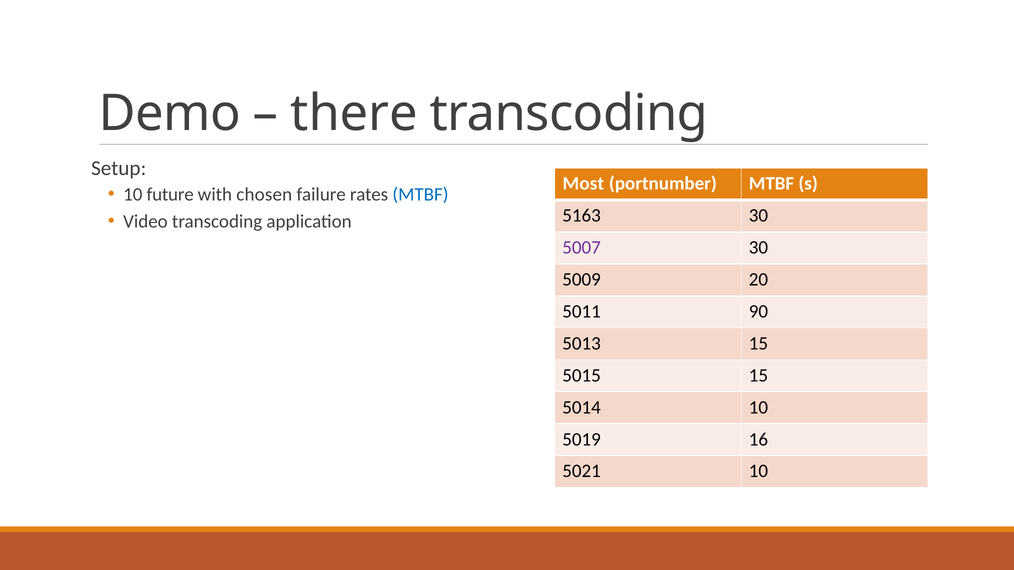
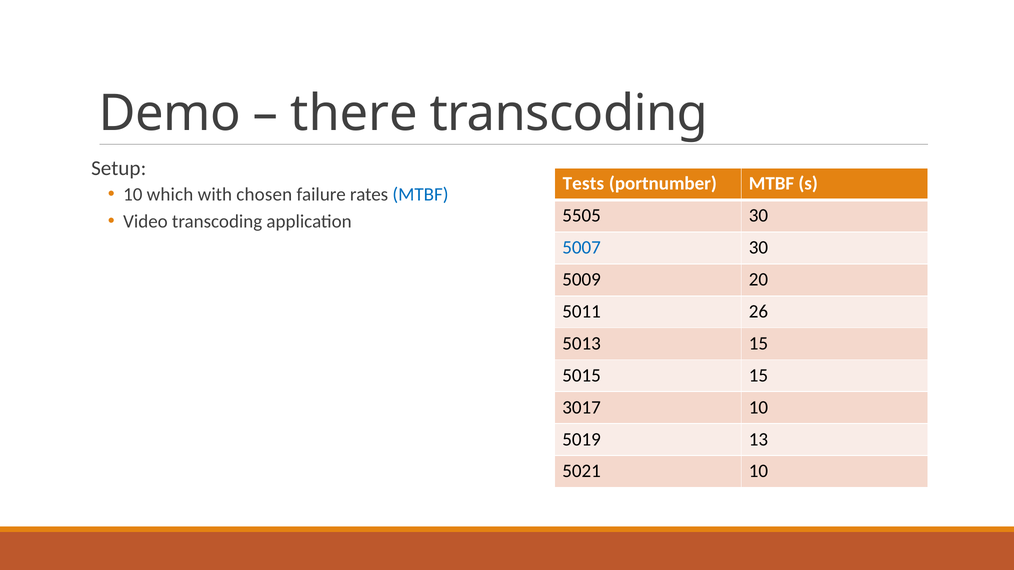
Most: Most -> Tests (583, 184)
future: future -> which (170, 195)
5163: 5163 -> 5505 (582, 216)
5007 colour: purple -> blue (582, 248)
90: 90 -> 26 (758, 312)
5014: 5014 -> 3017 (582, 408)
16: 16 -> 13 (758, 440)
